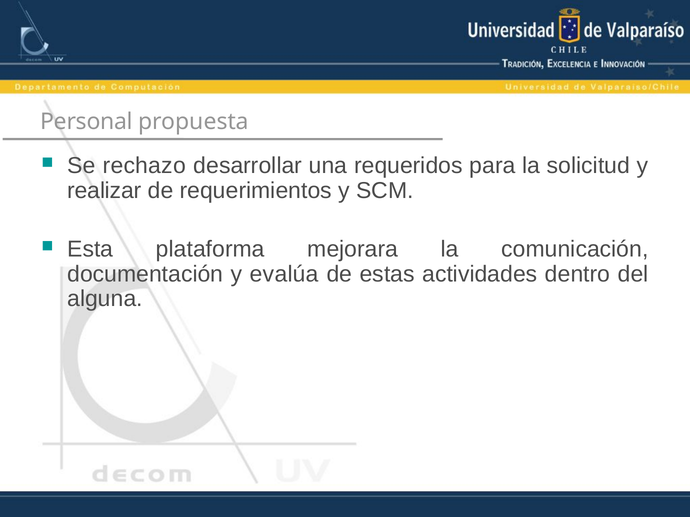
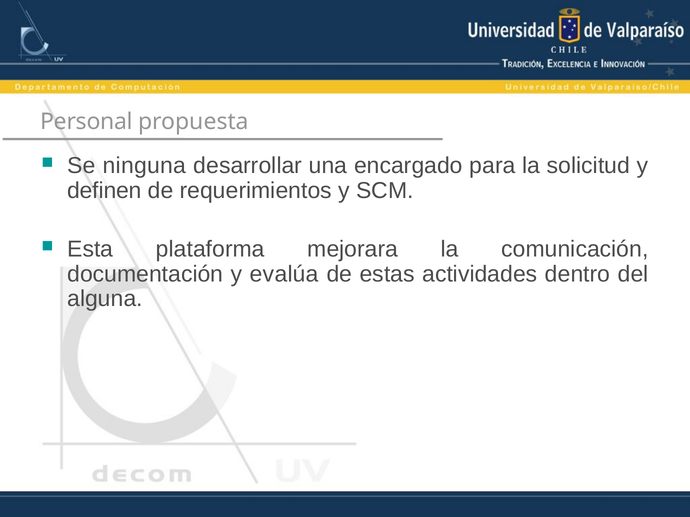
rechazo: rechazo -> ninguna (144, 166)
requeridos: requeridos -> encargado (408, 166)
realizar: realizar -> definen (104, 191)
